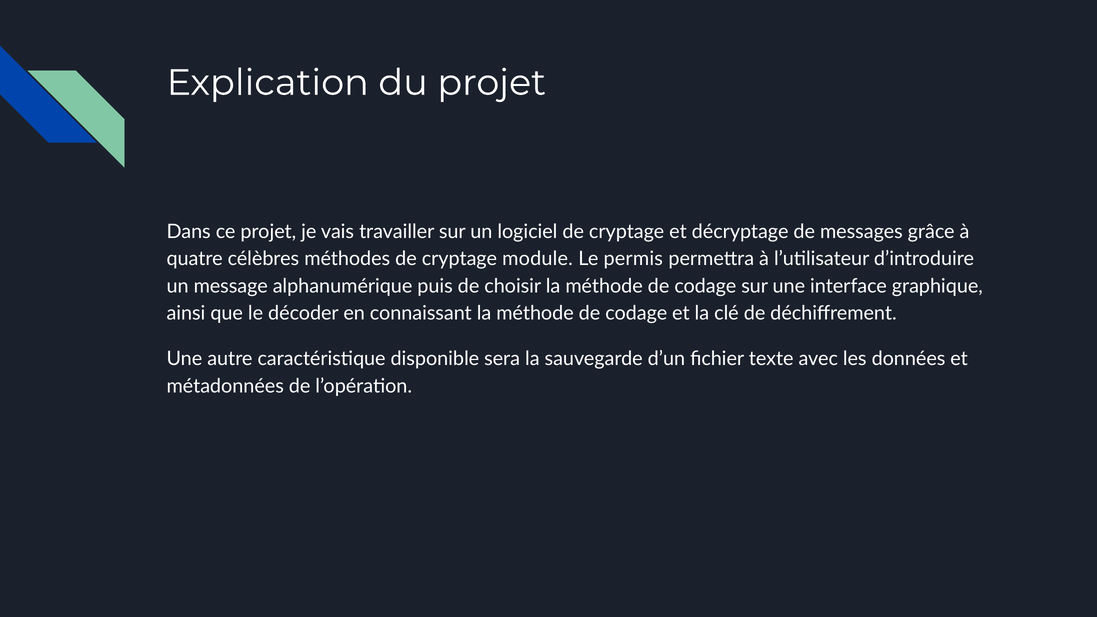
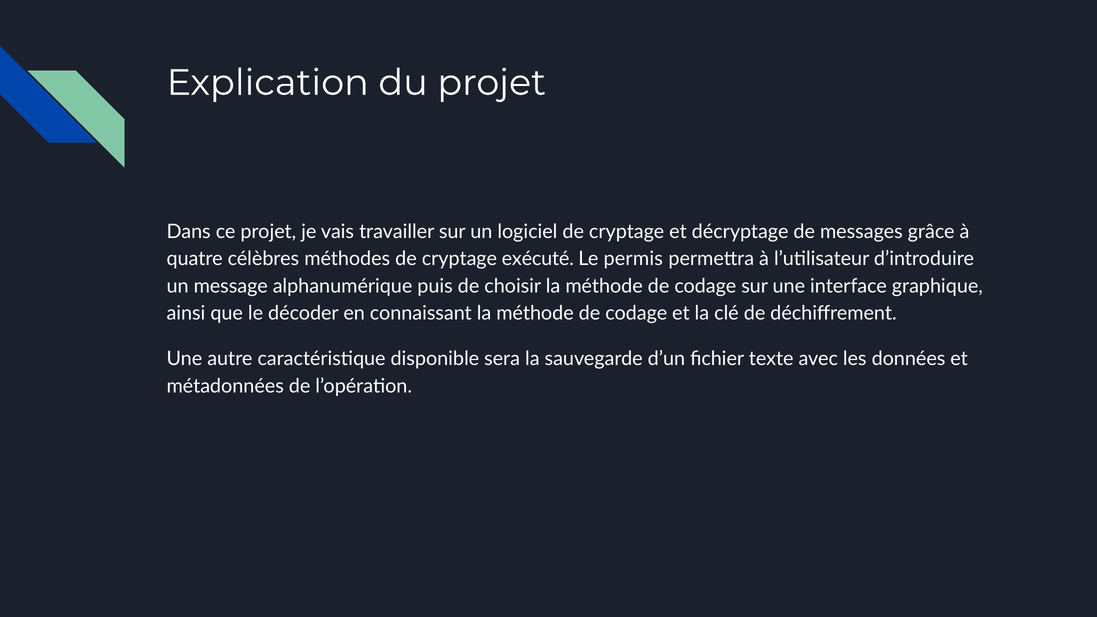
module: module -> exécuté (538, 259)
